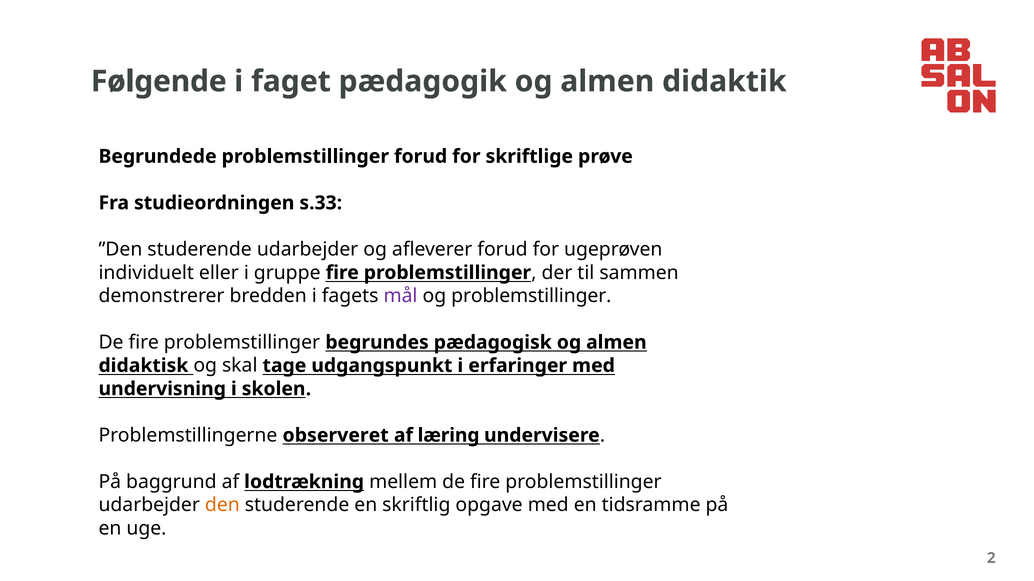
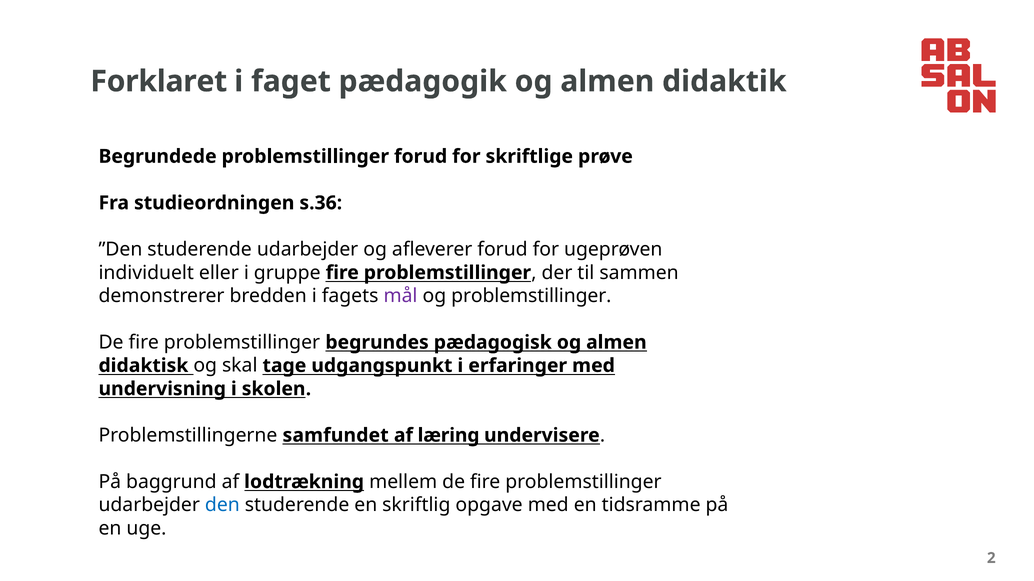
Følgende: Følgende -> Forklaret (159, 81)
s.33: s.33 -> s.36 (321, 203)
observeret: observeret -> samfundet (336, 436)
den colour: orange -> blue (222, 506)
